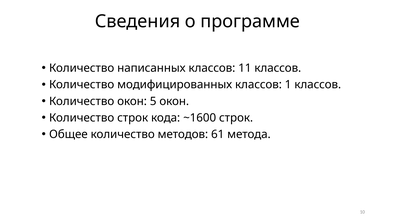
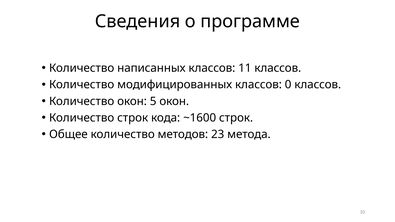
1: 1 -> 0 (288, 85)
61: 61 -> 23 (218, 134)
